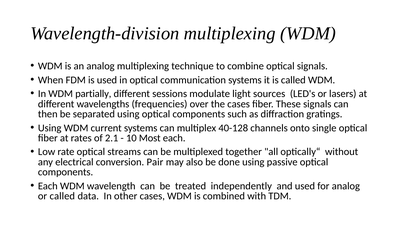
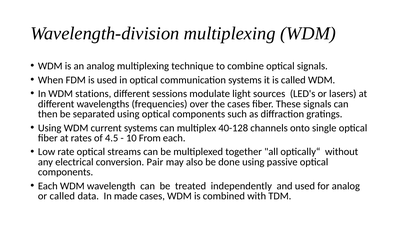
partially: partially -> stations (93, 94)
2.1: 2.1 -> 4.5 (112, 138)
Most: Most -> From (150, 138)
other: other -> made (126, 196)
